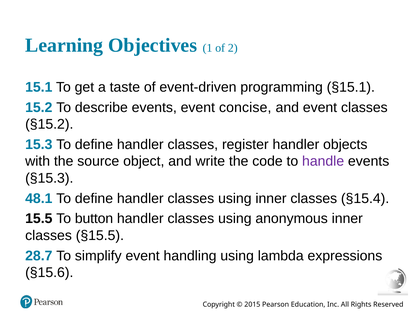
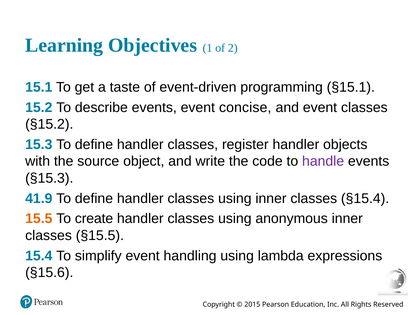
48.1: 48.1 -> 41.9 (39, 198)
15.5 colour: black -> orange (39, 219)
button: button -> create (94, 219)
28.7: 28.7 -> 15.4 (39, 256)
